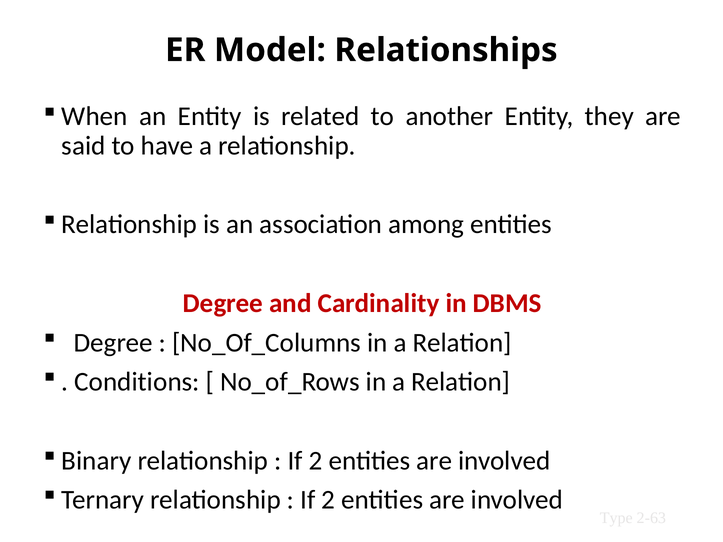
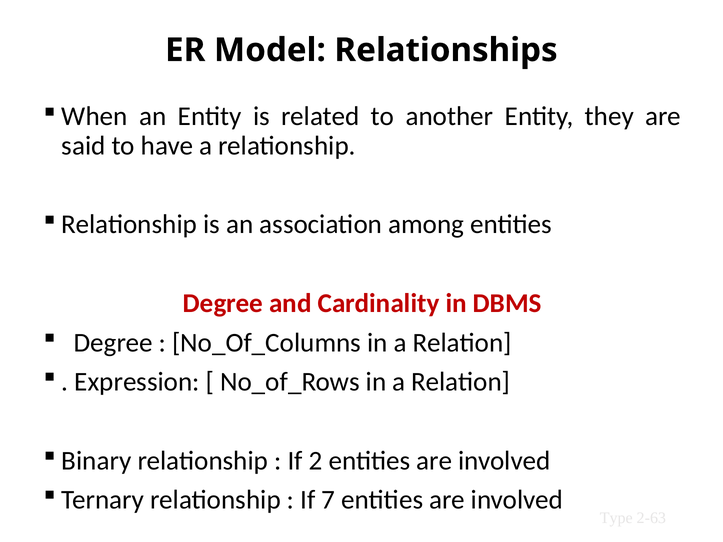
Conditions: Conditions -> Expression (137, 382)
2: 2 -> 7 (328, 500)
